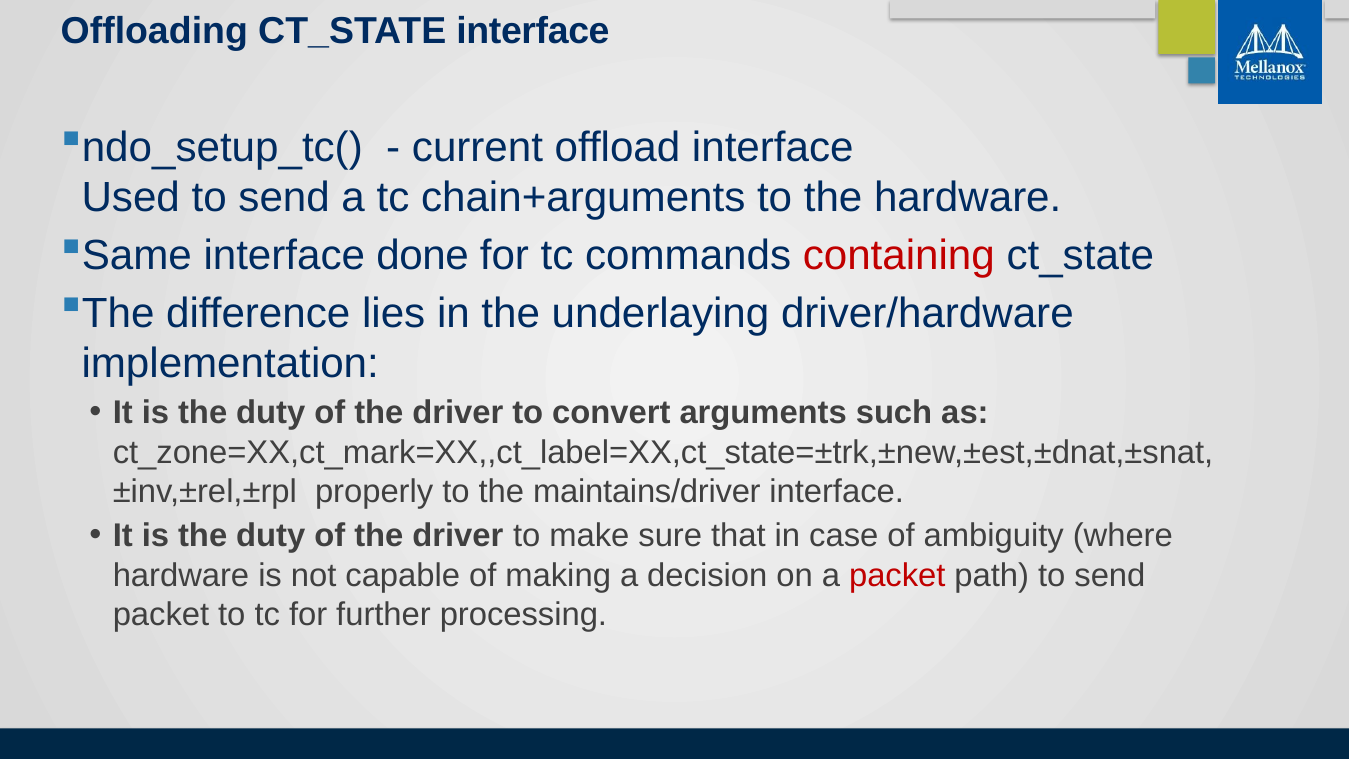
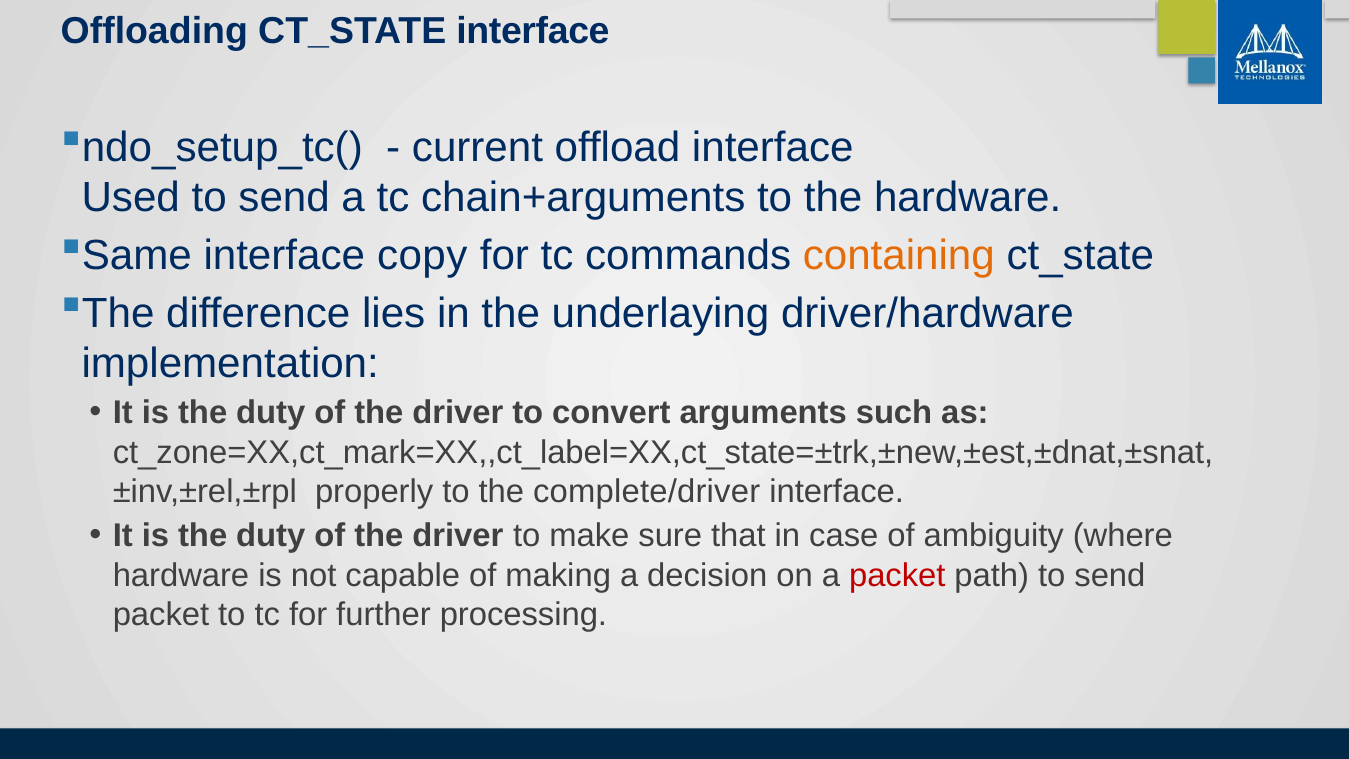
done: done -> copy (422, 256)
containing colour: red -> orange (899, 256)
maintains/driver: maintains/driver -> complete/driver (647, 492)
